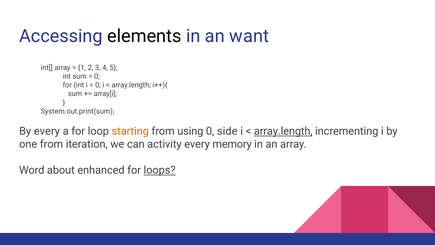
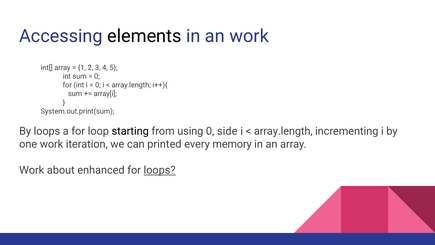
an want: want -> work (249, 36)
By every: every -> loops (47, 131)
starting colour: orange -> black (130, 131)
array.length underline: present -> none (283, 131)
one from: from -> work (52, 144)
activity: activity -> printed (164, 144)
Word: Word -> Work (32, 170)
